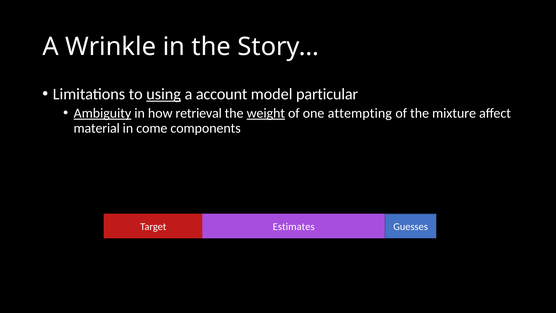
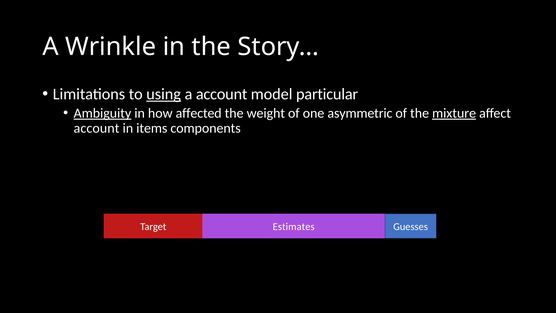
retrieval: retrieval -> affected (199, 113)
weight underline: present -> none (266, 113)
attempting: attempting -> asymmetric (360, 113)
mixture underline: none -> present (454, 113)
material: material -> account (97, 128)
come: come -> items (152, 128)
